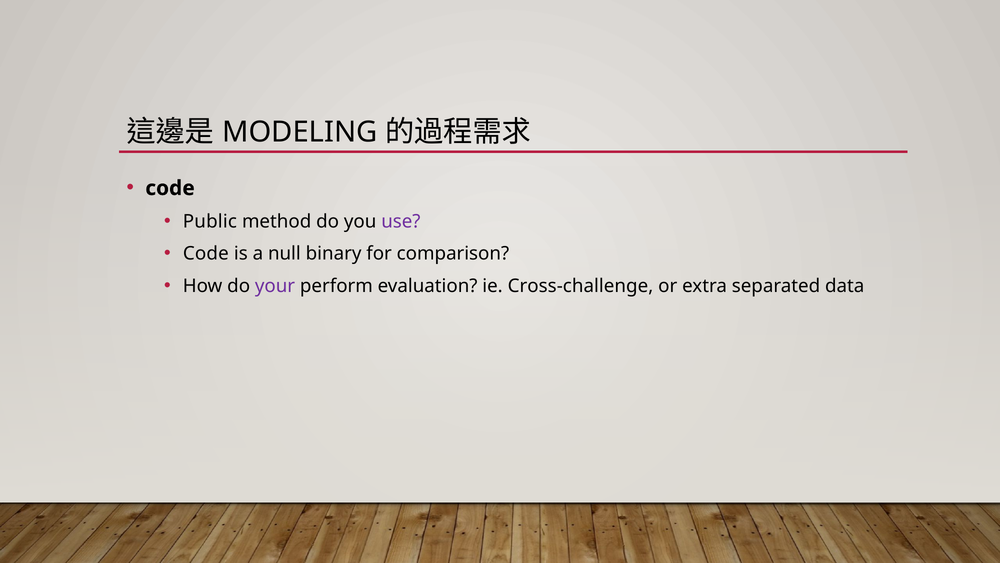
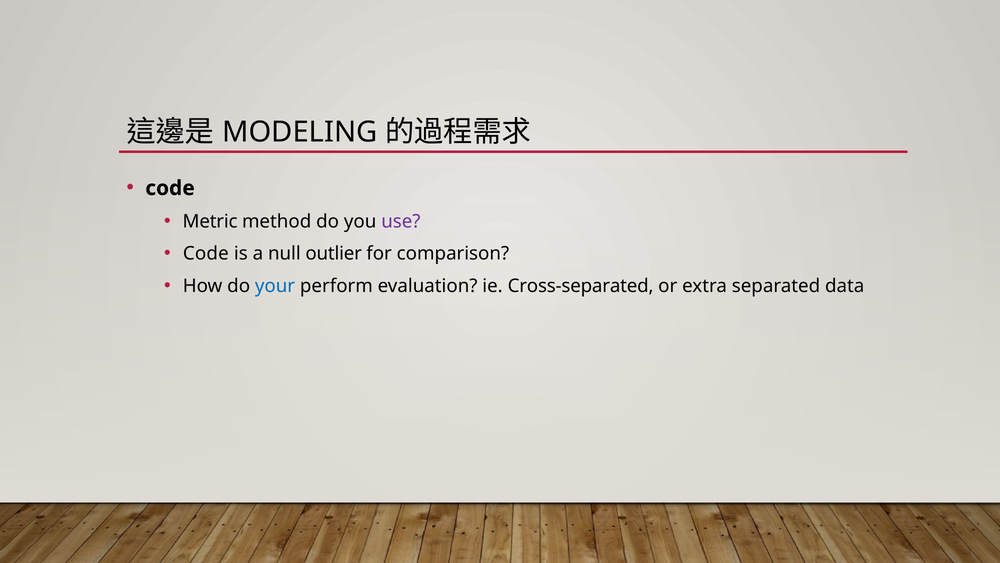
Public: Public -> Metric (210, 221)
binary: binary -> outlier (334, 254)
your colour: purple -> blue (275, 286)
Cross-challenge: Cross-challenge -> Cross-separated (581, 286)
